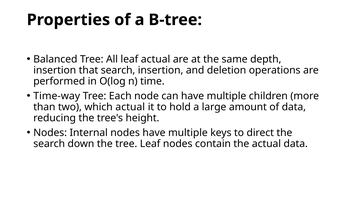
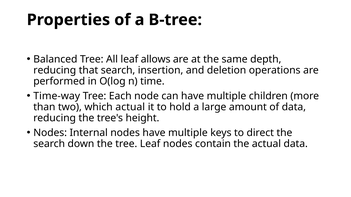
leaf actual: actual -> allows (156, 59)
insertion: insertion -> reducing (55, 70)
